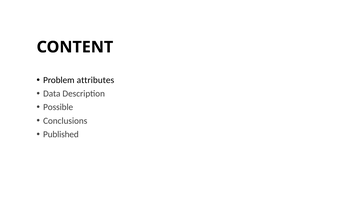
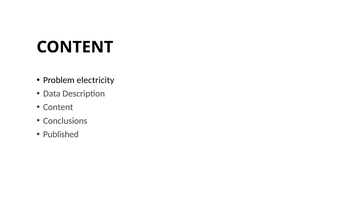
attributes: attributes -> electricity (95, 80)
Possible: Possible -> Content (58, 107)
